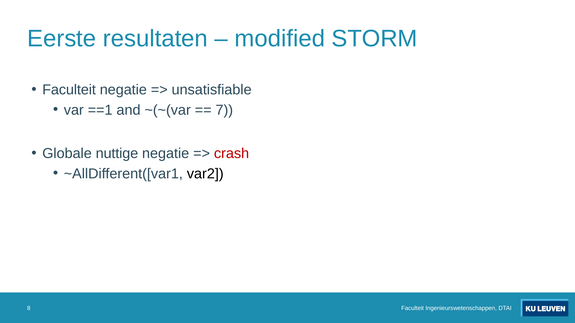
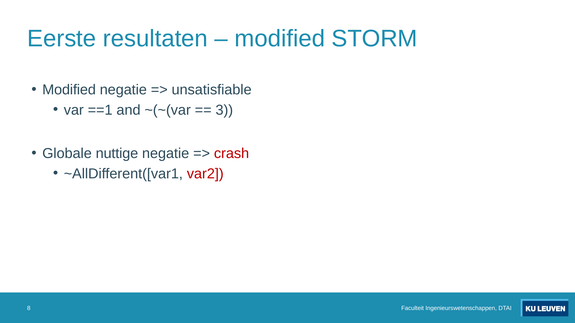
Faculteit: Faculteit -> Modified (69, 90)
7: 7 -> 3 (224, 110)
var2 colour: black -> red (205, 174)
